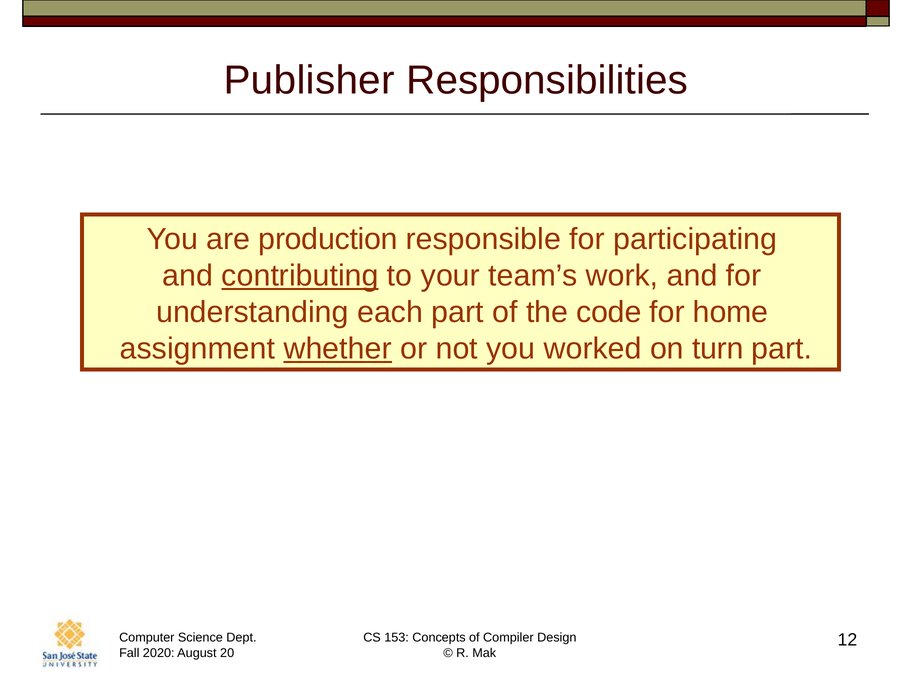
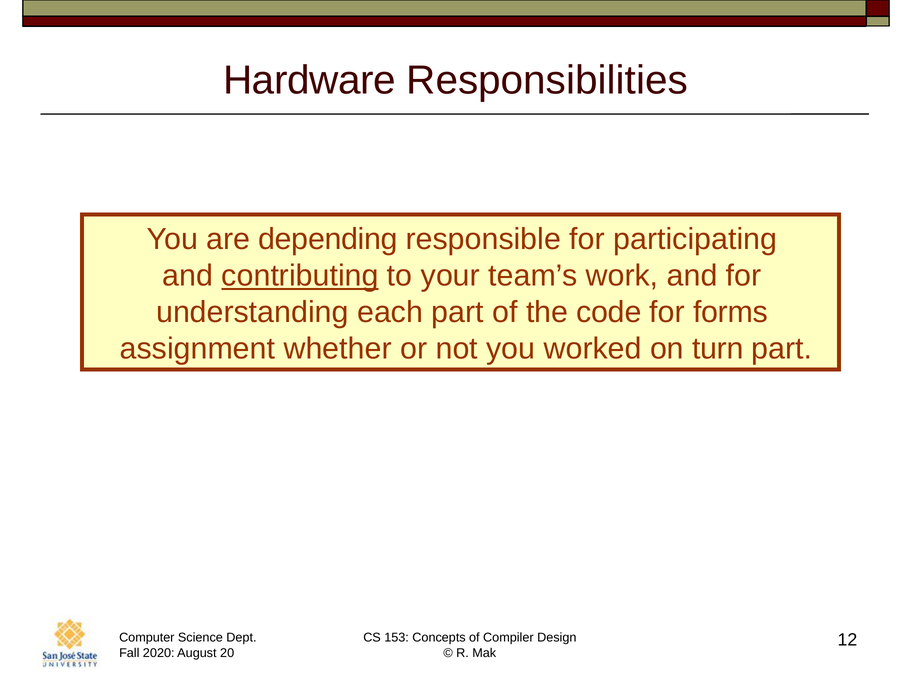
Publisher: Publisher -> Hardware (309, 80)
production: production -> depending (328, 239)
home: home -> forms (731, 312)
whether underline: present -> none (338, 349)
